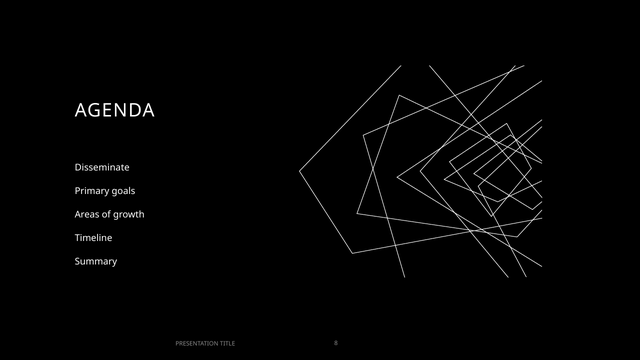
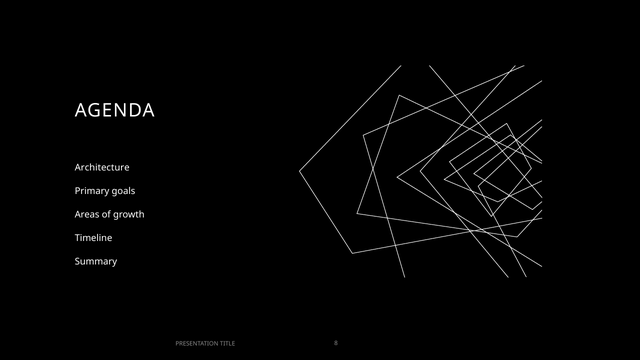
Disseminate: Disseminate -> Architecture (102, 168)
